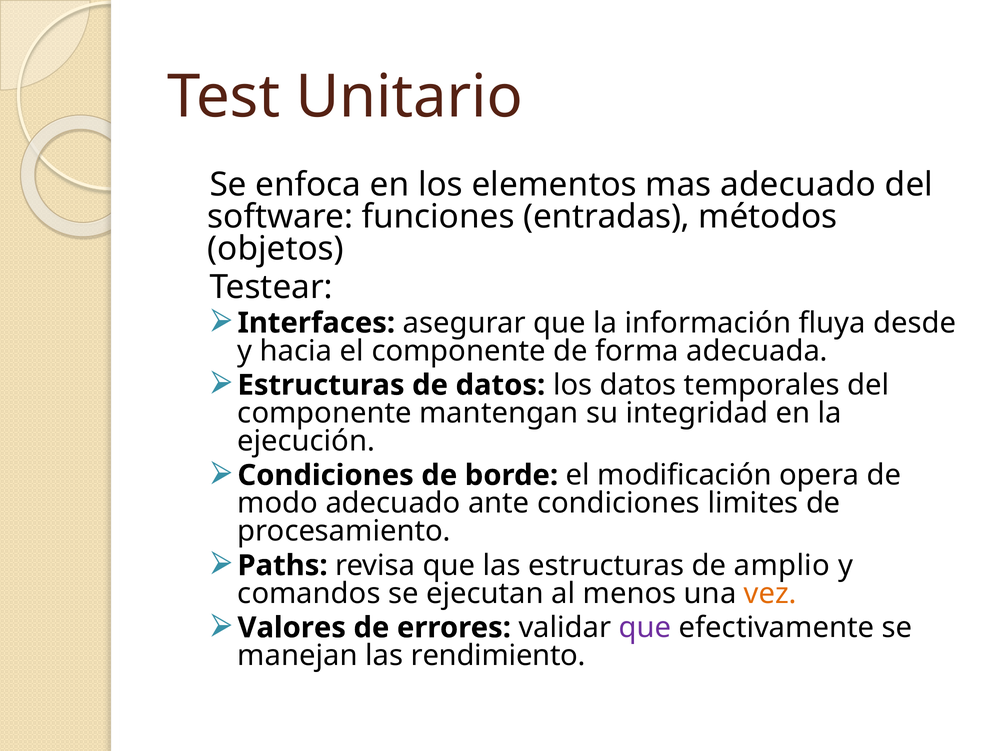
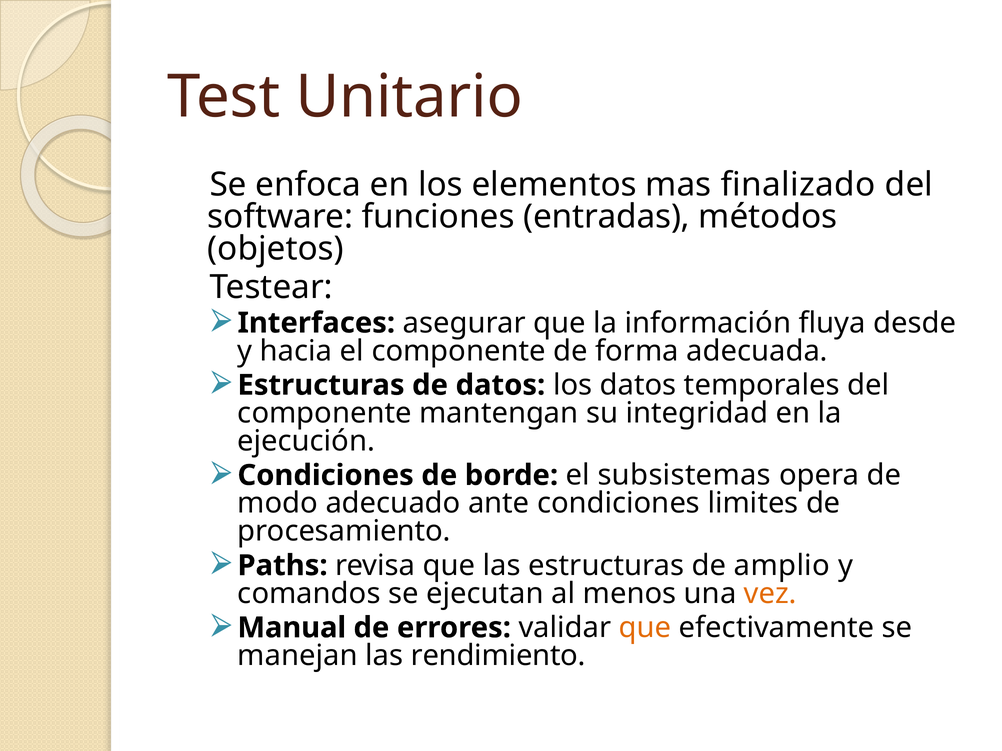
mas adecuado: adecuado -> finalizado (798, 185)
modificación: modificación -> subsistemas (684, 476)
Valores: Valores -> Manual (292, 628)
que colour: purple -> orange (645, 628)
